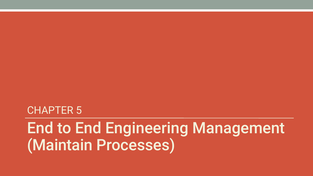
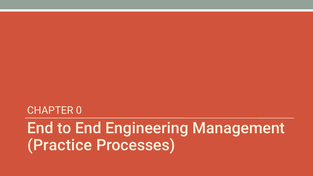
5: 5 -> 0 (79, 110)
Maintain: Maintain -> Practice (60, 145)
